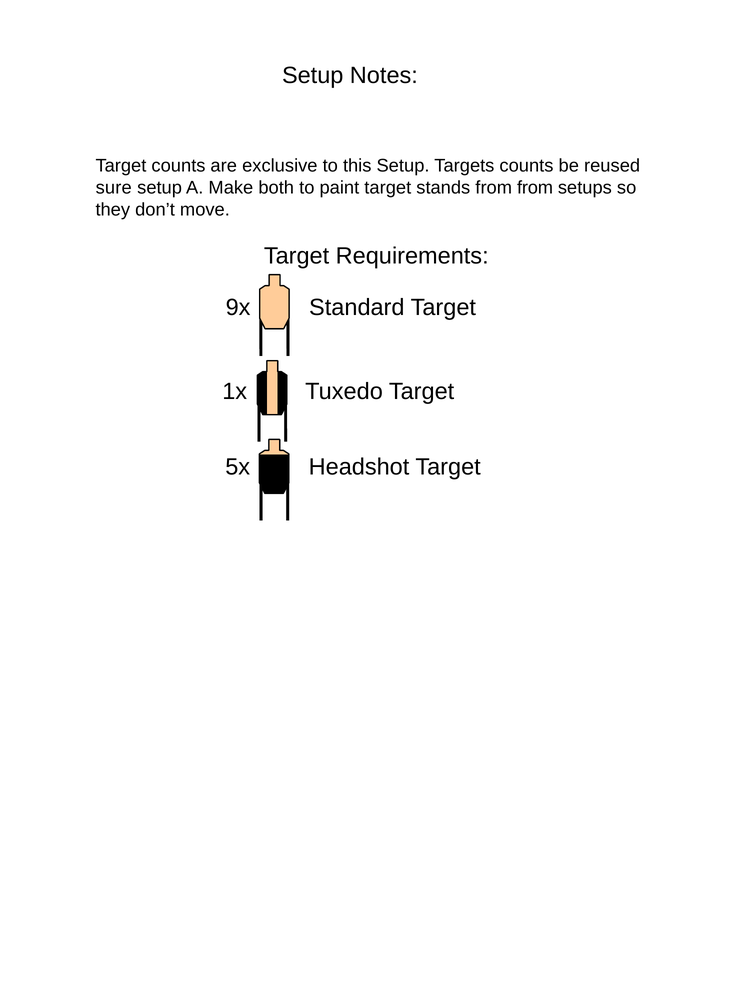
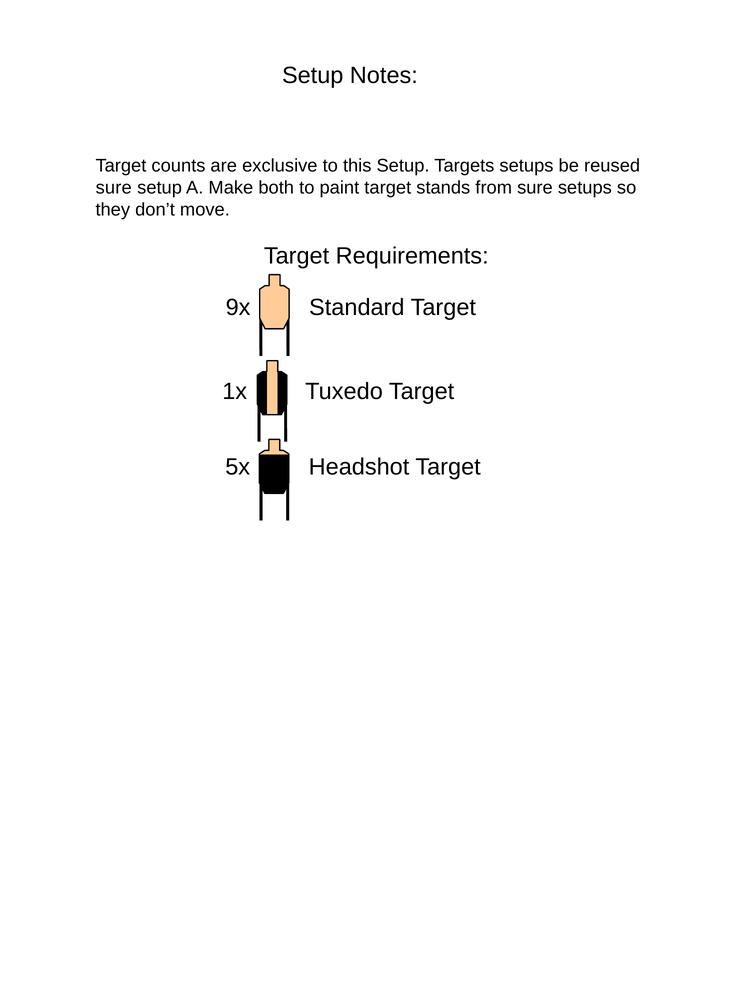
Targets counts: counts -> setups (526, 166)
from from: from -> sure (535, 188)
